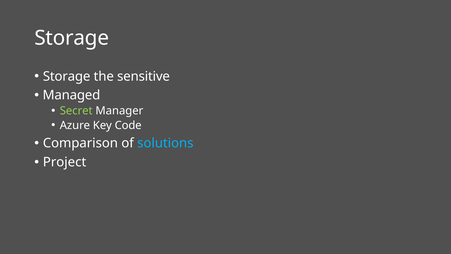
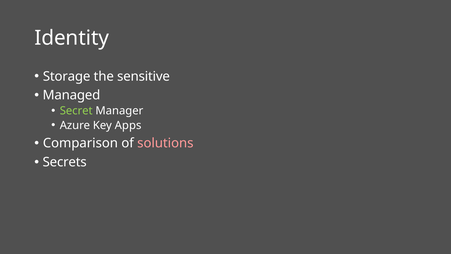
Storage: Storage -> Identity (72, 38)
Code: Code -> Apps (128, 125)
solutions colour: light blue -> pink (165, 143)
Project: Project -> Secrets (65, 162)
